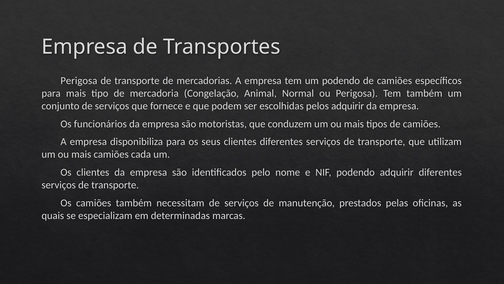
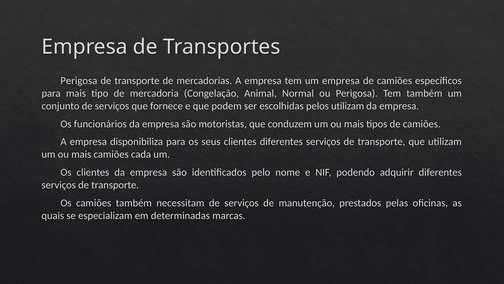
um podendo: podendo -> empresa (341, 81)
pelos adquirir: adquirir -> utilizam (348, 106)
